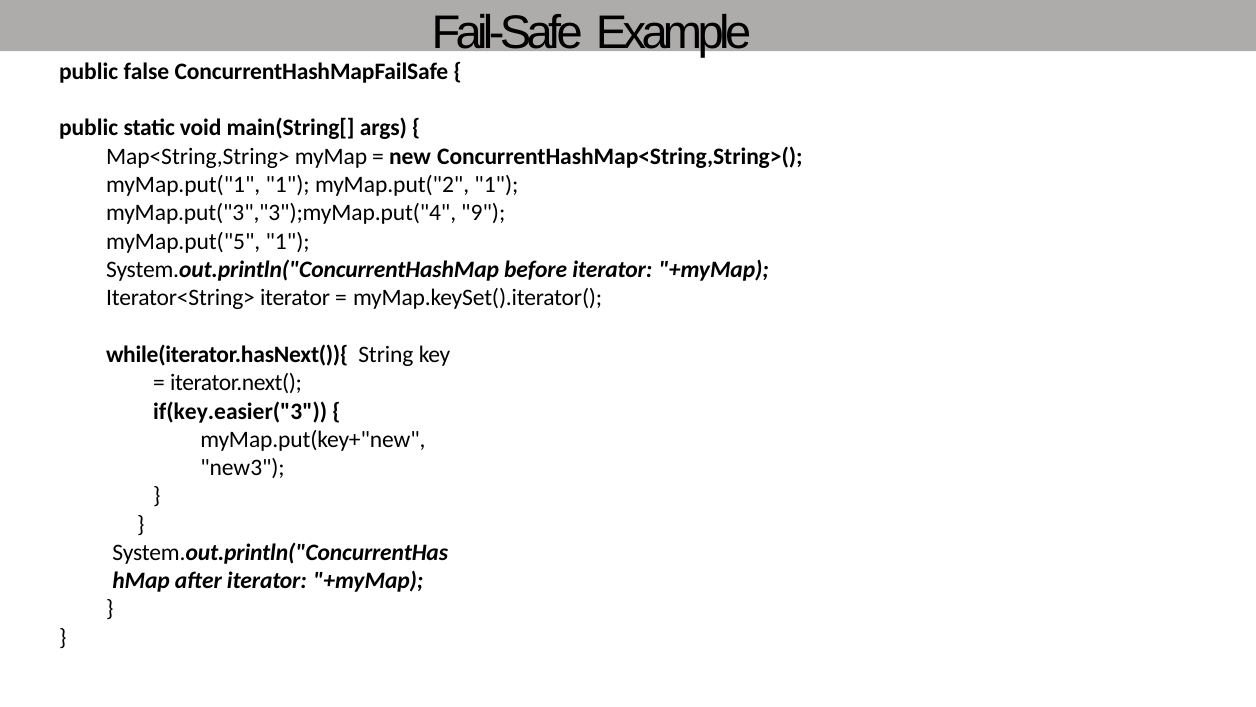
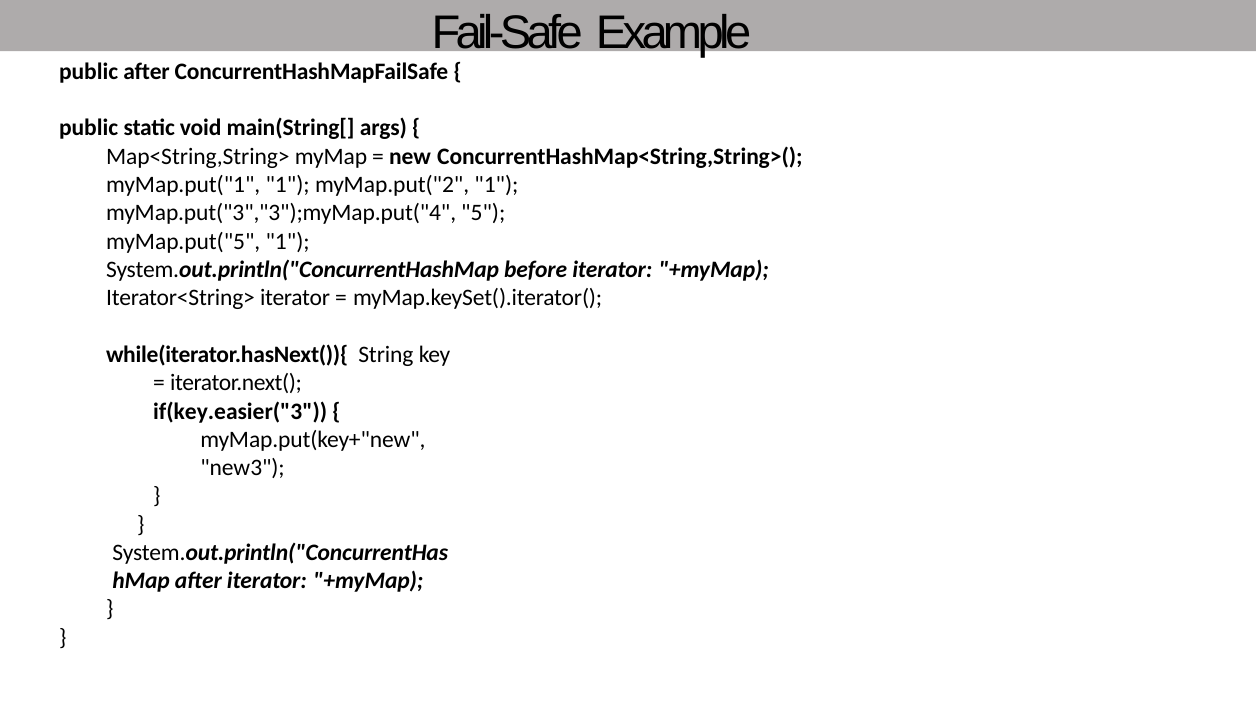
public false: false -> after (147, 71)
9: 9 -> 5 (483, 213)
